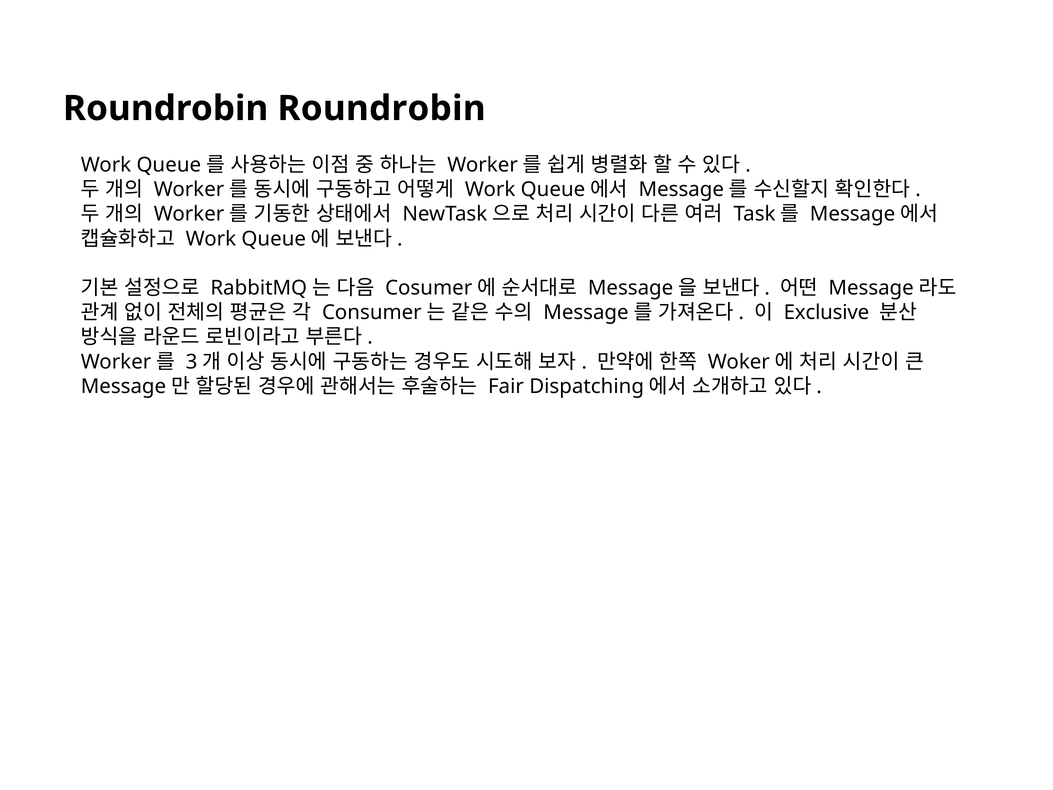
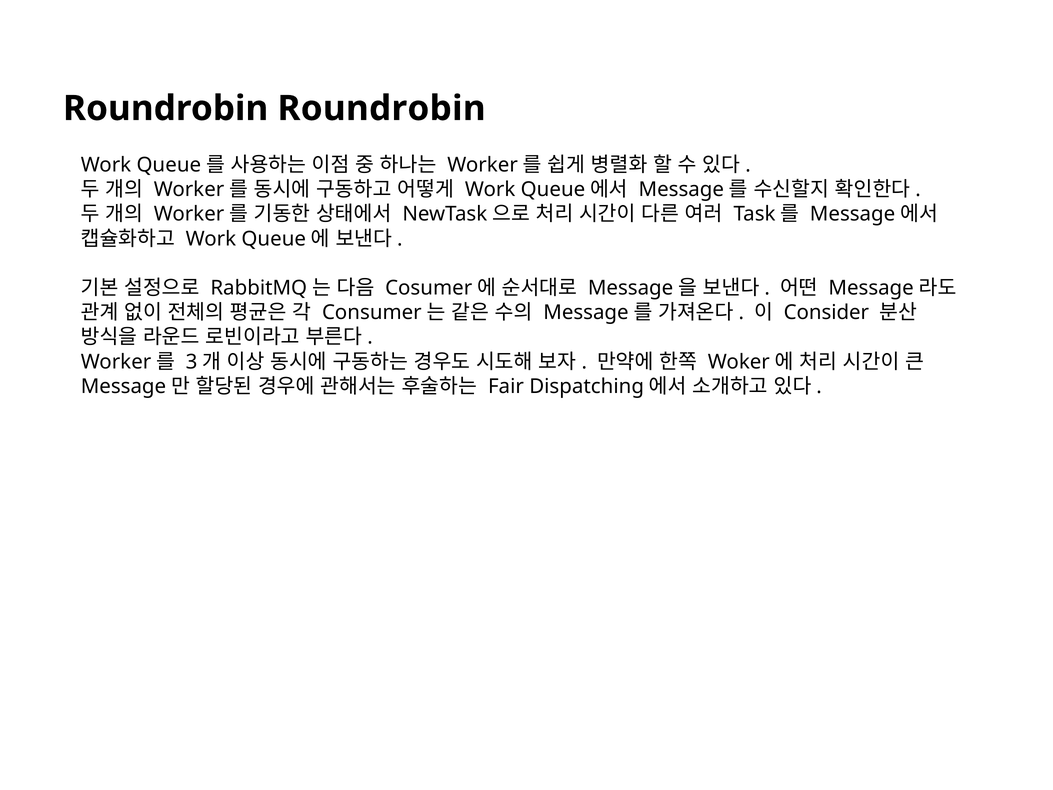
Exclusive: Exclusive -> Consider (826, 312)
